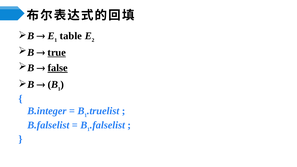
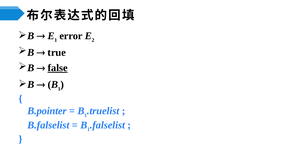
table: table -> error (71, 36)
true underline: present -> none (57, 52)
B.integer: B.integer -> B.pointer (47, 111)
